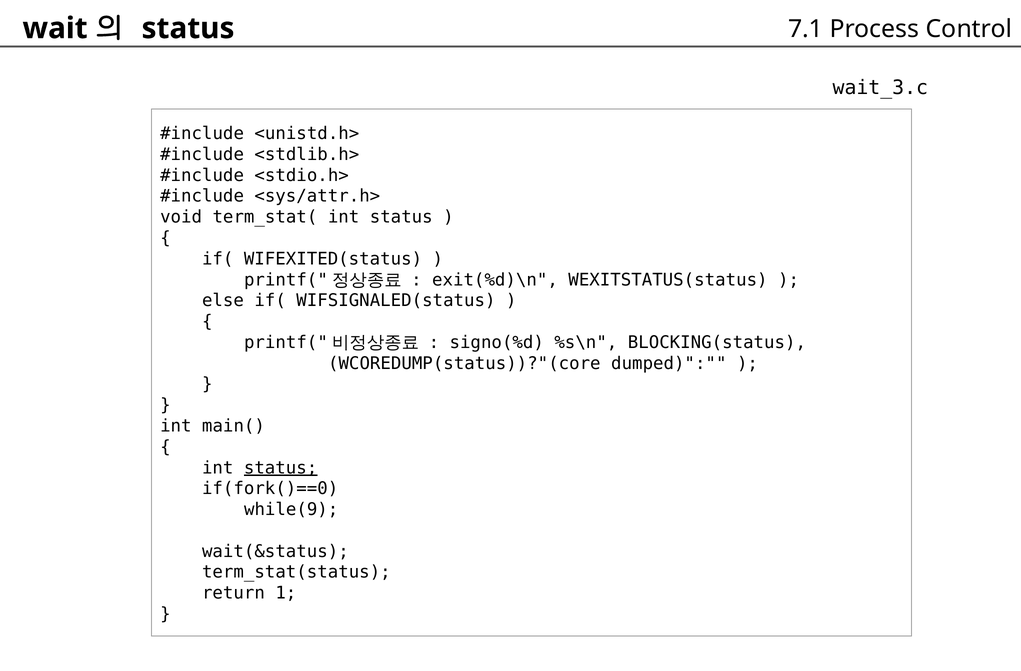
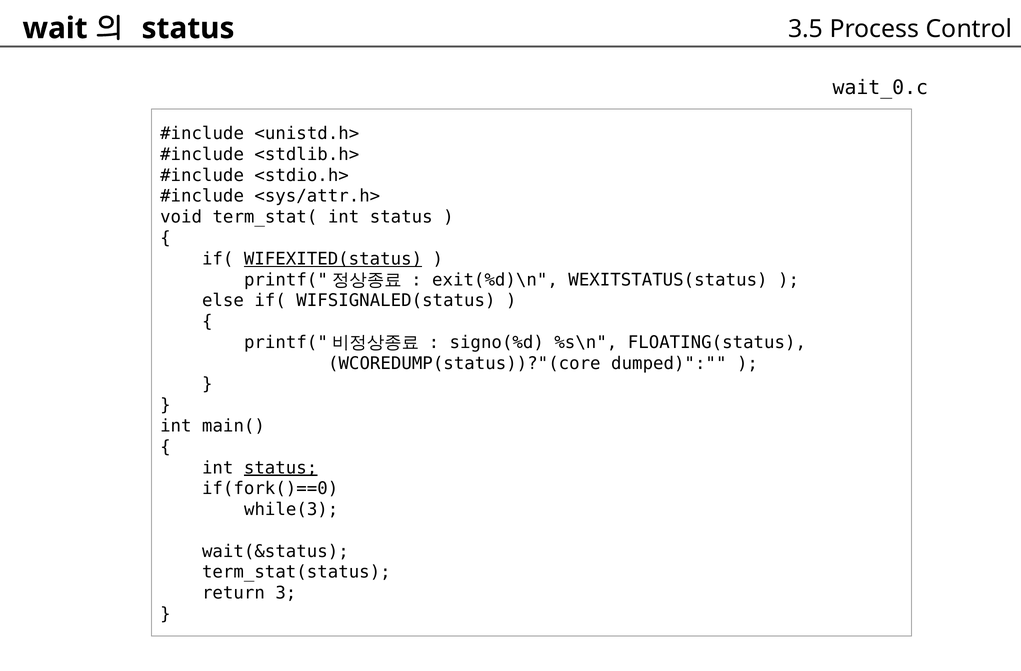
7.1: 7.1 -> 3.5 (806, 29)
wait_3.c: wait_3.c -> wait_0.c (880, 88)
WIFEXITED(status underline: none -> present (333, 259)
BLOCKING(status: BLOCKING(status -> FLOATING(status (717, 342)
while(9: while(9 -> while(3 (291, 509)
1: 1 -> 3 (286, 593)
